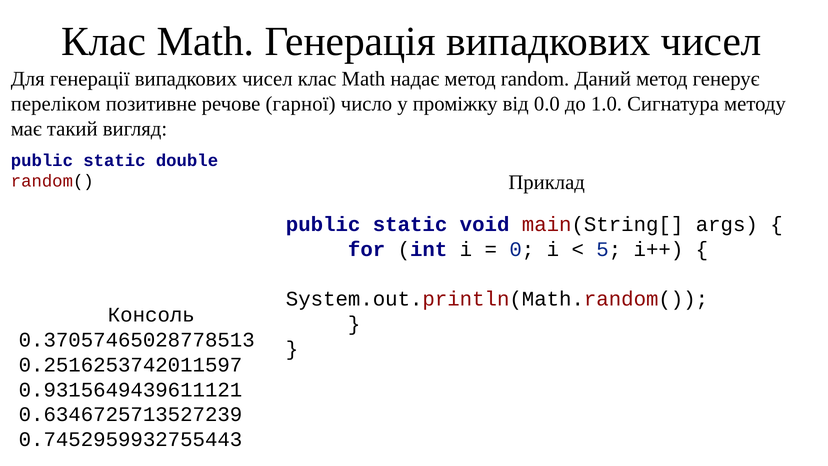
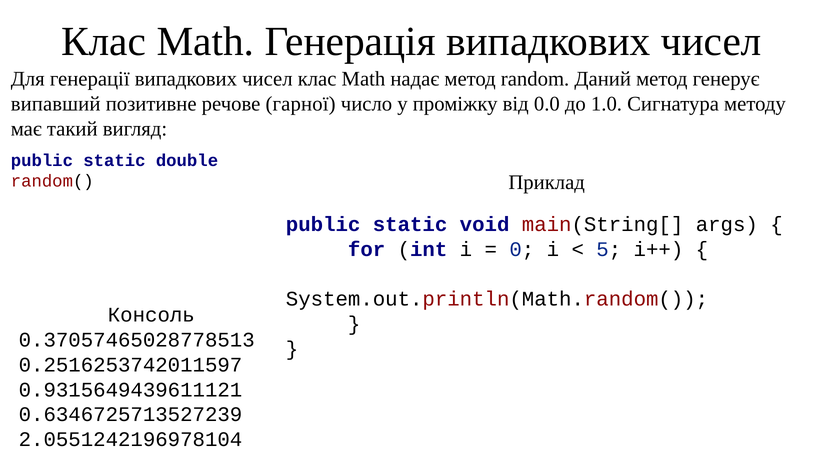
переліком: переліком -> випавший (56, 104)
0.7452959932755443: 0.7452959932755443 -> 2.0551242196978104 (130, 439)
